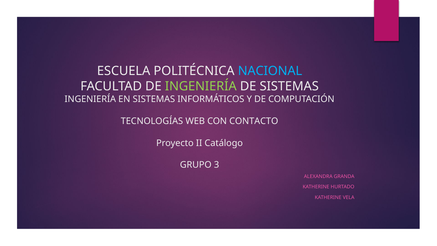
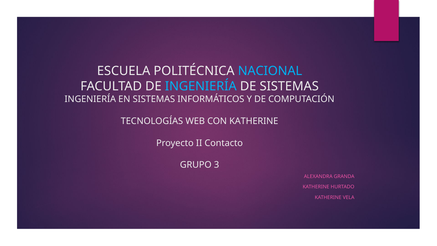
INGENIERÍA colour: light green -> light blue (201, 86)
CON CONTACTO: CONTACTO -> KATHERINE (254, 121)
Catálogo: Catálogo -> Contacto (224, 143)
